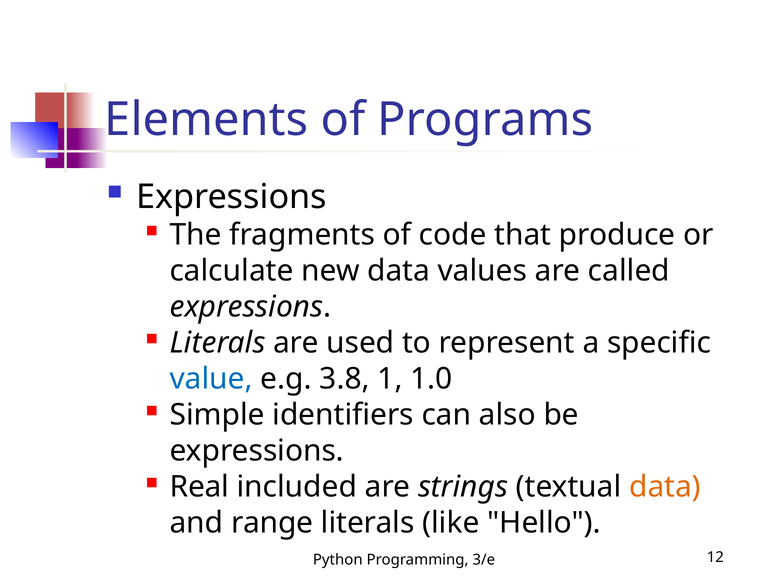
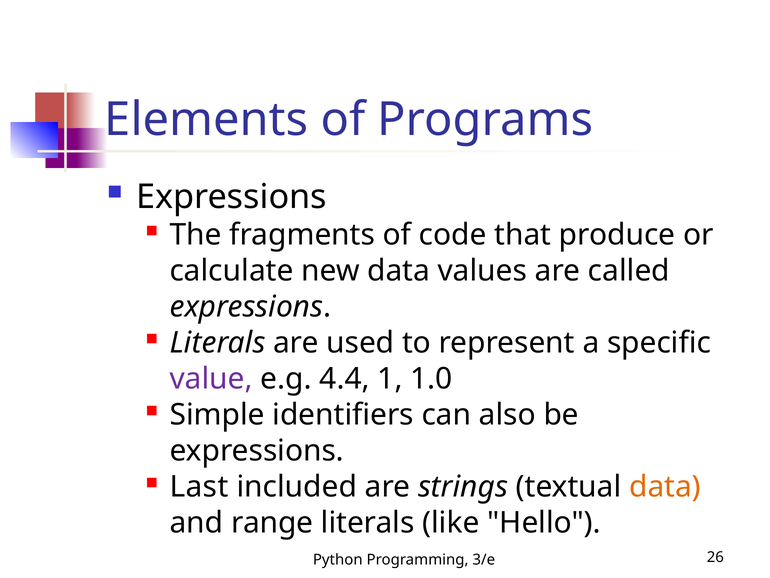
value colour: blue -> purple (211, 379)
3.8: 3.8 -> 4.4 (345, 379)
Real: Real -> Last (199, 487)
12: 12 -> 26 (715, 557)
